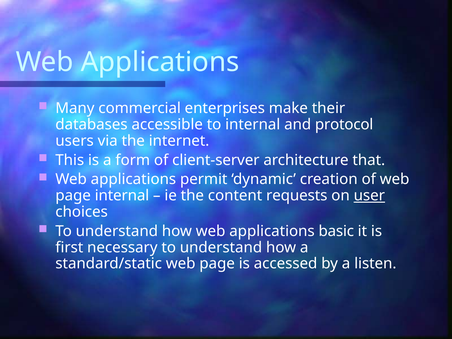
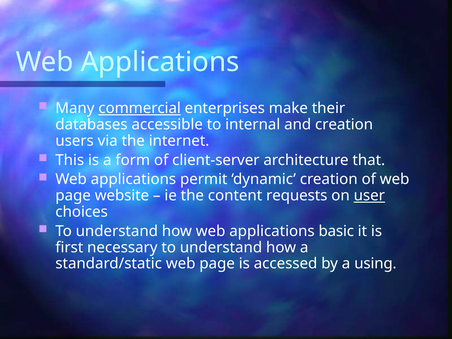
commercial underline: none -> present (140, 108)
and protocol: protocol -> creation (344, 125)
page internal: internal -> website (122, 196)
listen: listen -> using (375, 264)
